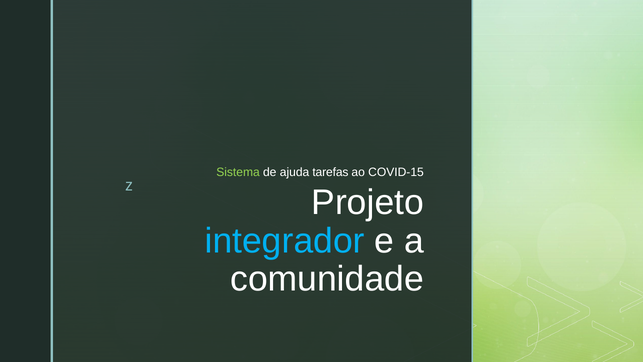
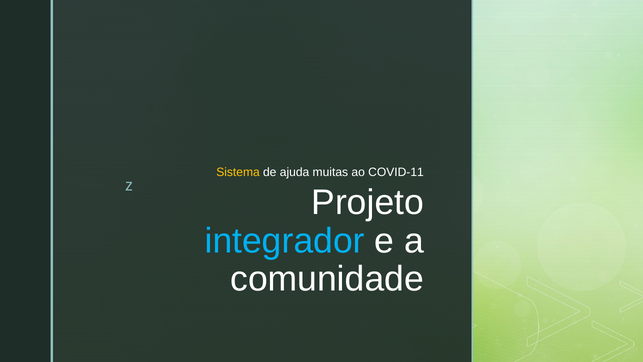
Sistema colour: light green -> yellow (238, 172)
tarefas: tarefas -> muitas (330, 172)
COVID-15: COVID-15 -> COVID-11 (396, 172)
